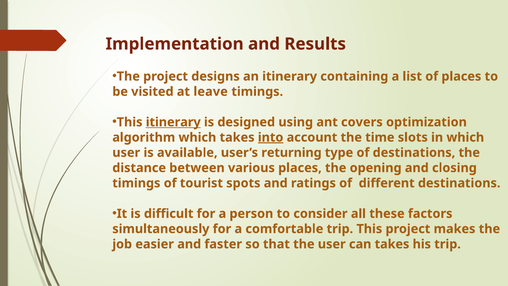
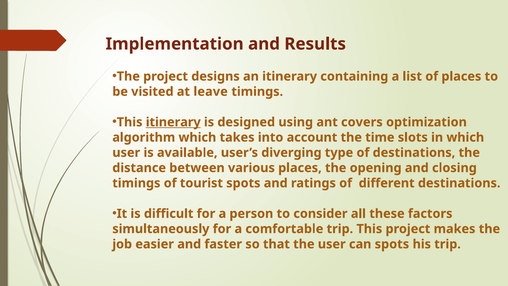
into underline: present -> none (271, 137)
returning: returning -> diverging (291, 153)
can takes: takes -> spots (392, 244)
